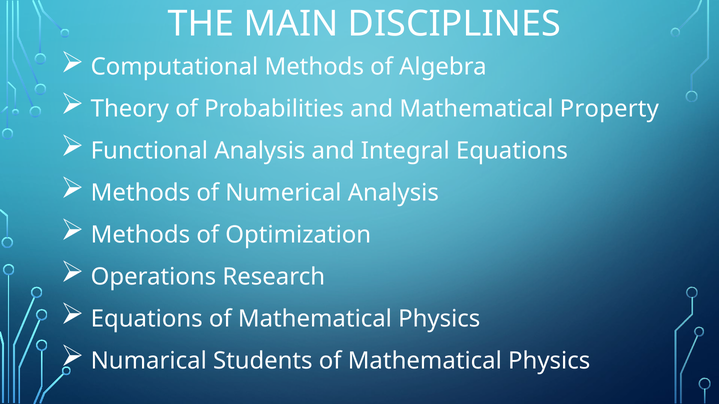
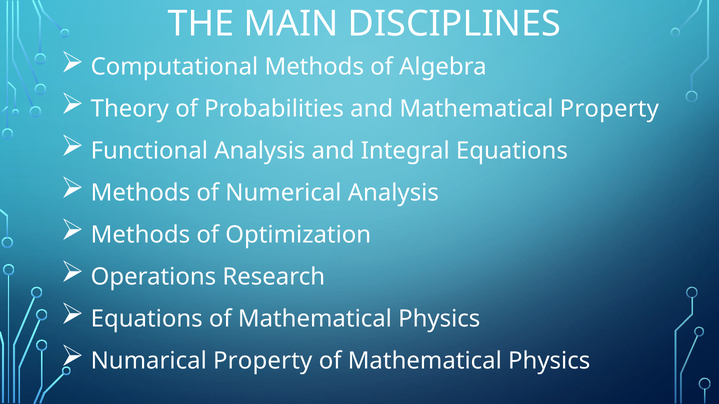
Numarical Students: Students -> Property (263, 361)
